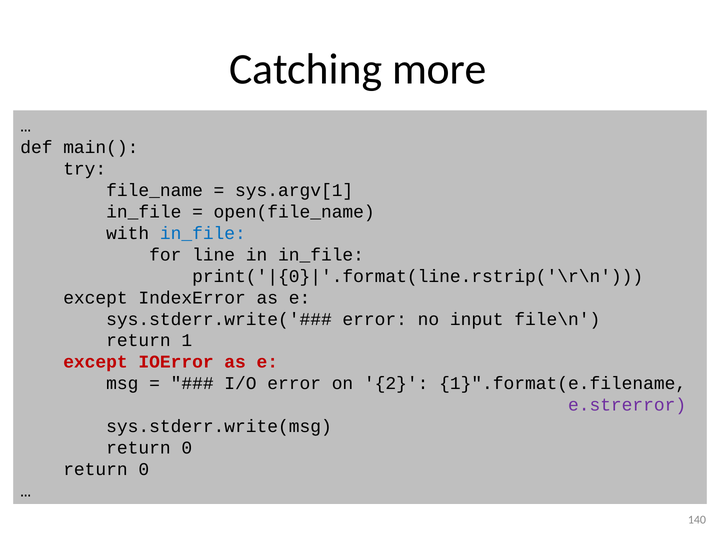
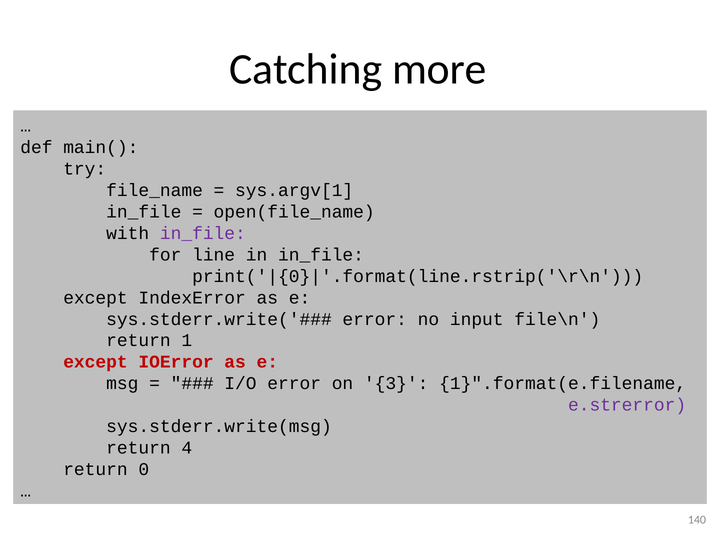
in_file colour: blue -> purple (203, 233)
2: 2 -> 3 (396, 384)
0: 0 -> 4 (187, 448)
